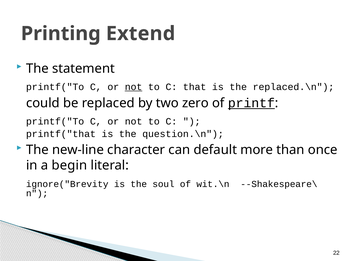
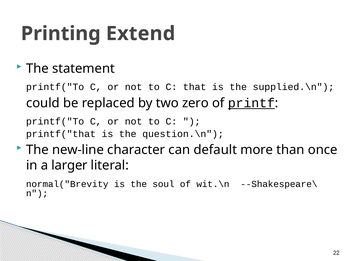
not underline: present -> none (134, 87)
replaced.\n: replaced.\n -> supplied.\n (293, 87)
begin: begin -> larger (70, 165)
ignore("Brevity: ignore("Brevity -> normal("Brevity (67, 184)
